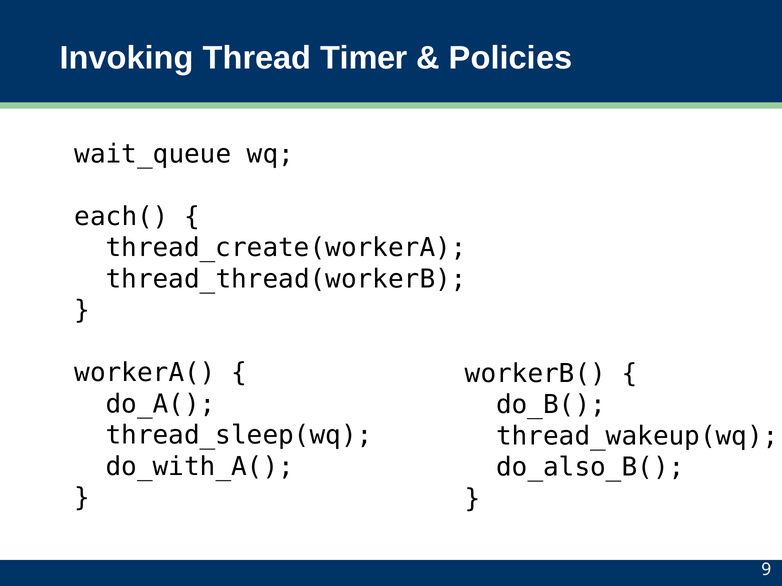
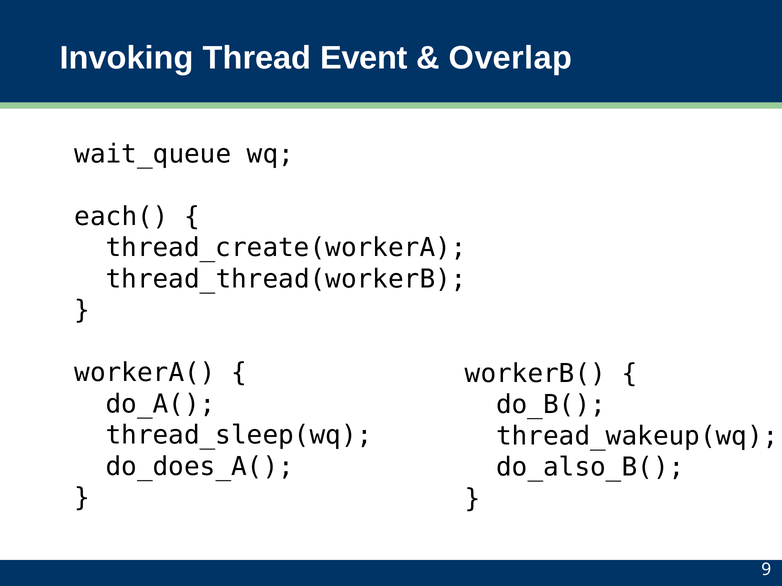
Timer: Timer -> Event (364, 58)
Policies: Policies -> Overlap (510, 58)
do_with_A(: do_with_A( -> do_does_A( (200, 467)
